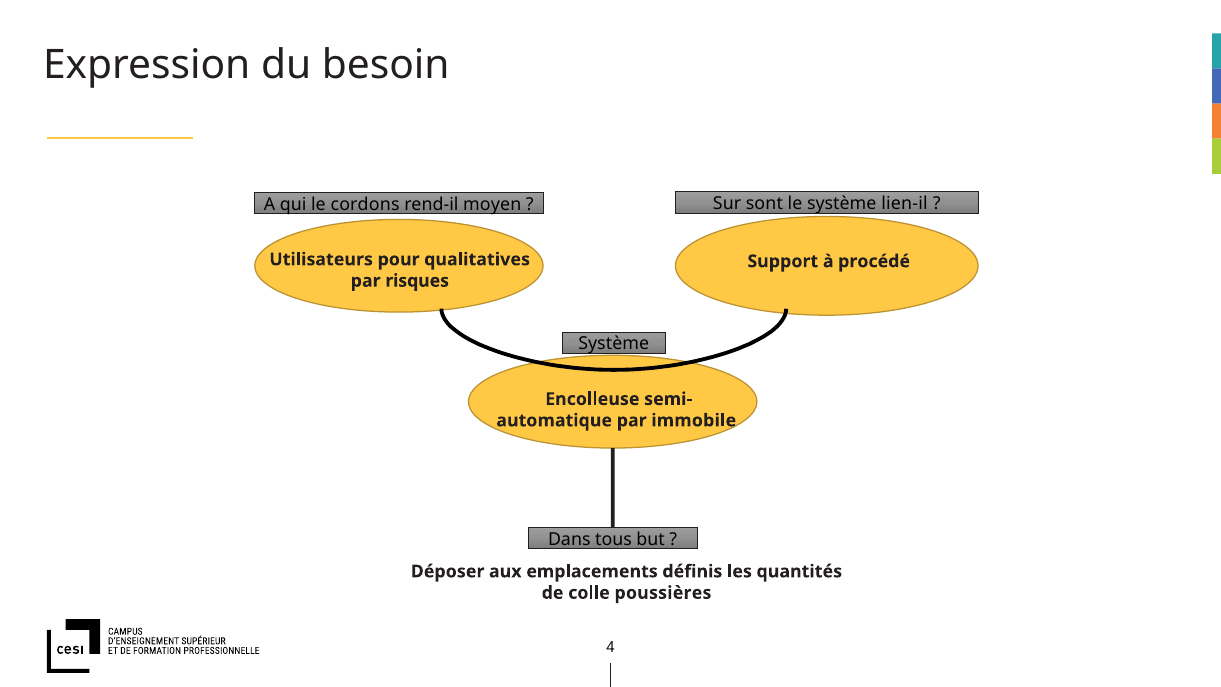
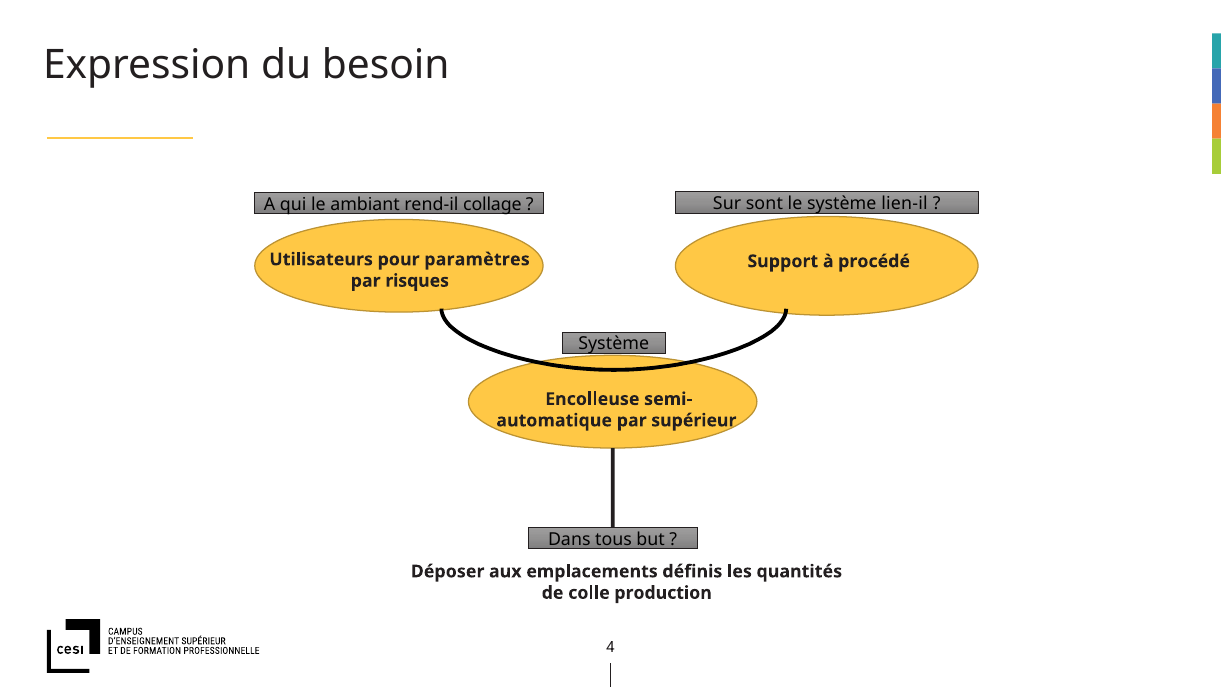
cordons: cordons -> ambiant (365, 204)
moyen: moyen -> collage (492, 204)
qualitatives: qualitatives -> paramètres (477, 259)
immobile: immobile -> supérieur (694, 420)
poussières: poussières -> production (663, 593)
